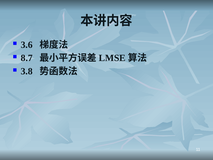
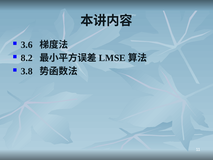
8.7: 8.7 -> 8.2 (27, 58)
